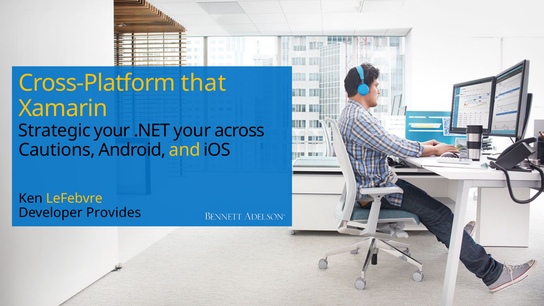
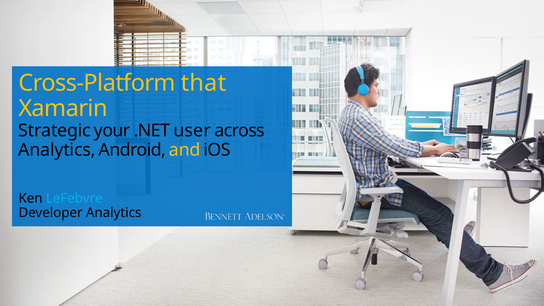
.NET your: your -> user (192, 131)
Cautions: Cautions -> Analytics (57, 150)
LeFebvre colour: yellow -> light blue (74, 198)
Developer Provides: Provides -> Analytics (114, 213)
